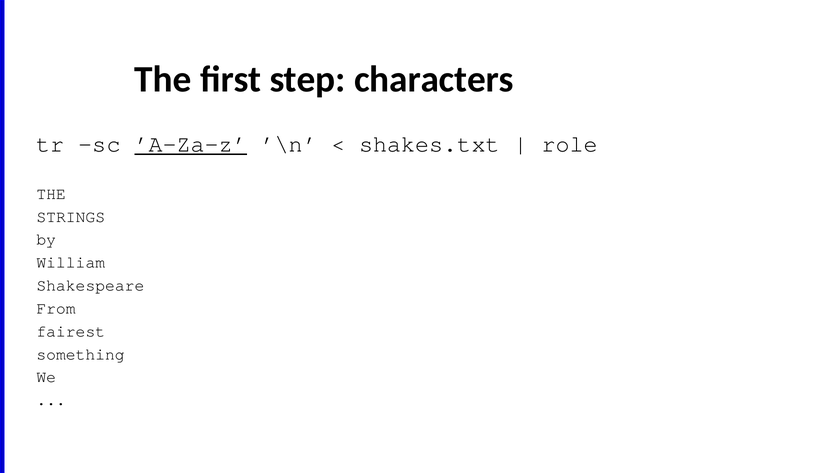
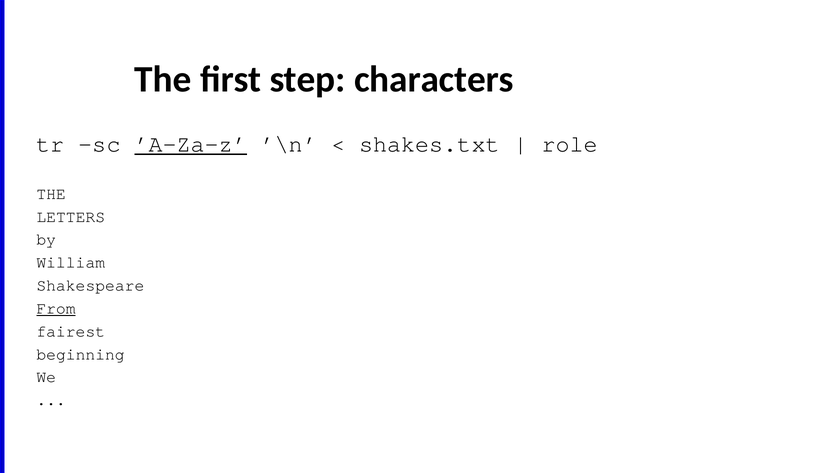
STRINGS: STRINGS -> LETTERS (71, 216)
From underline: none -> present (56, 308)
something: something -> beginning (81, 354)
